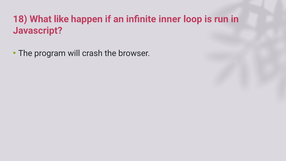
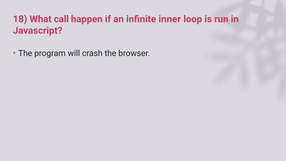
like: like -> call (61, 19)
